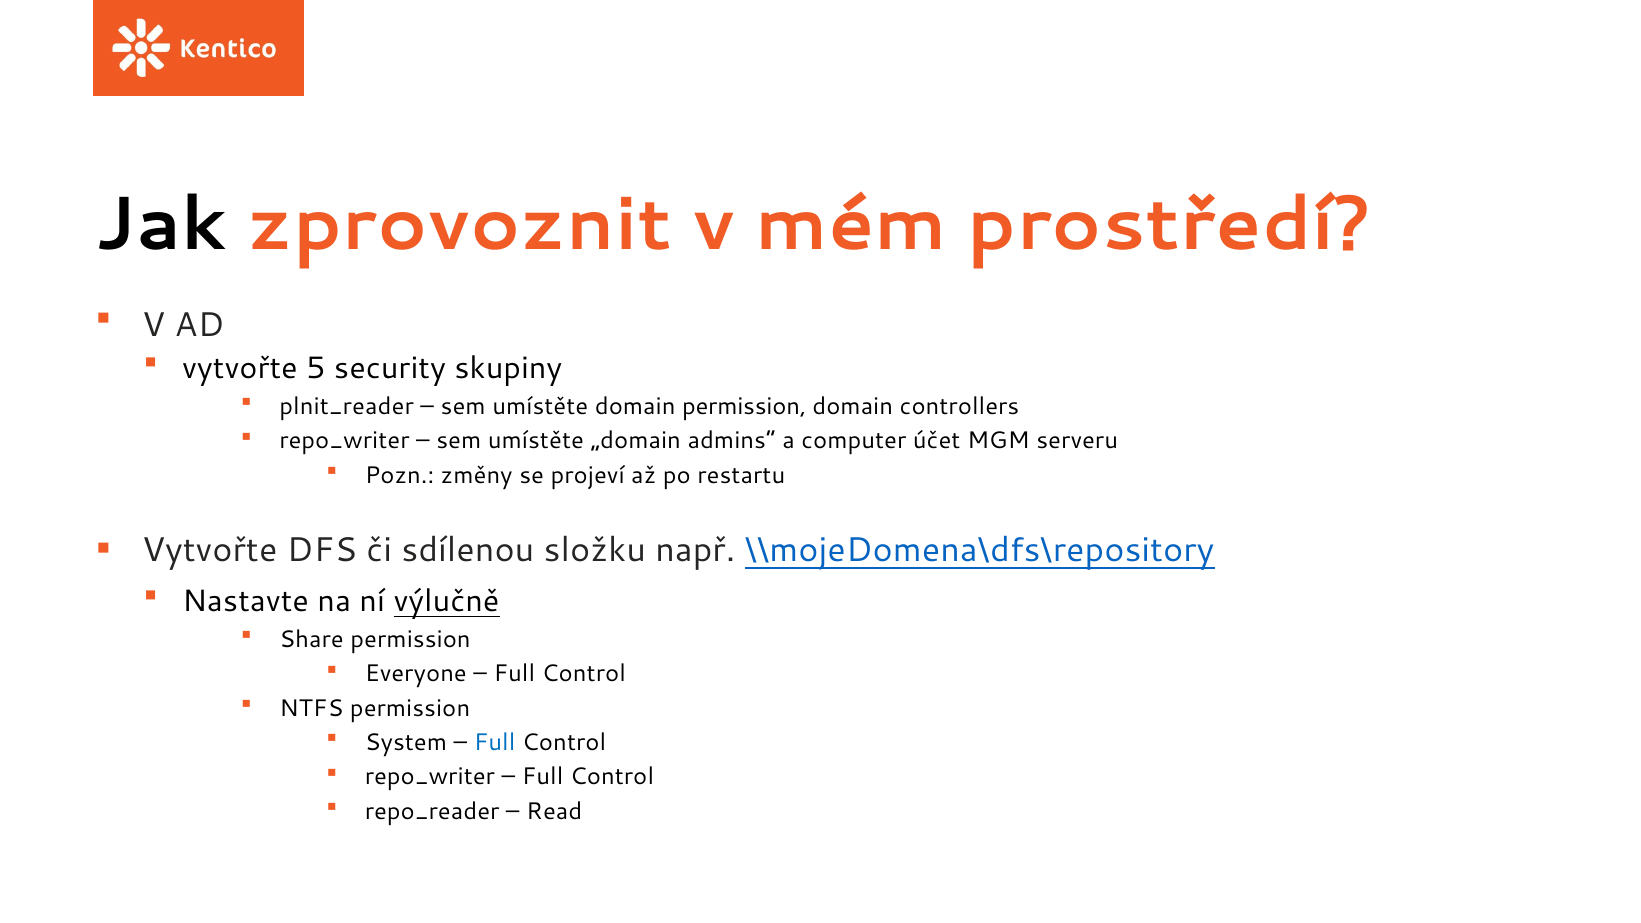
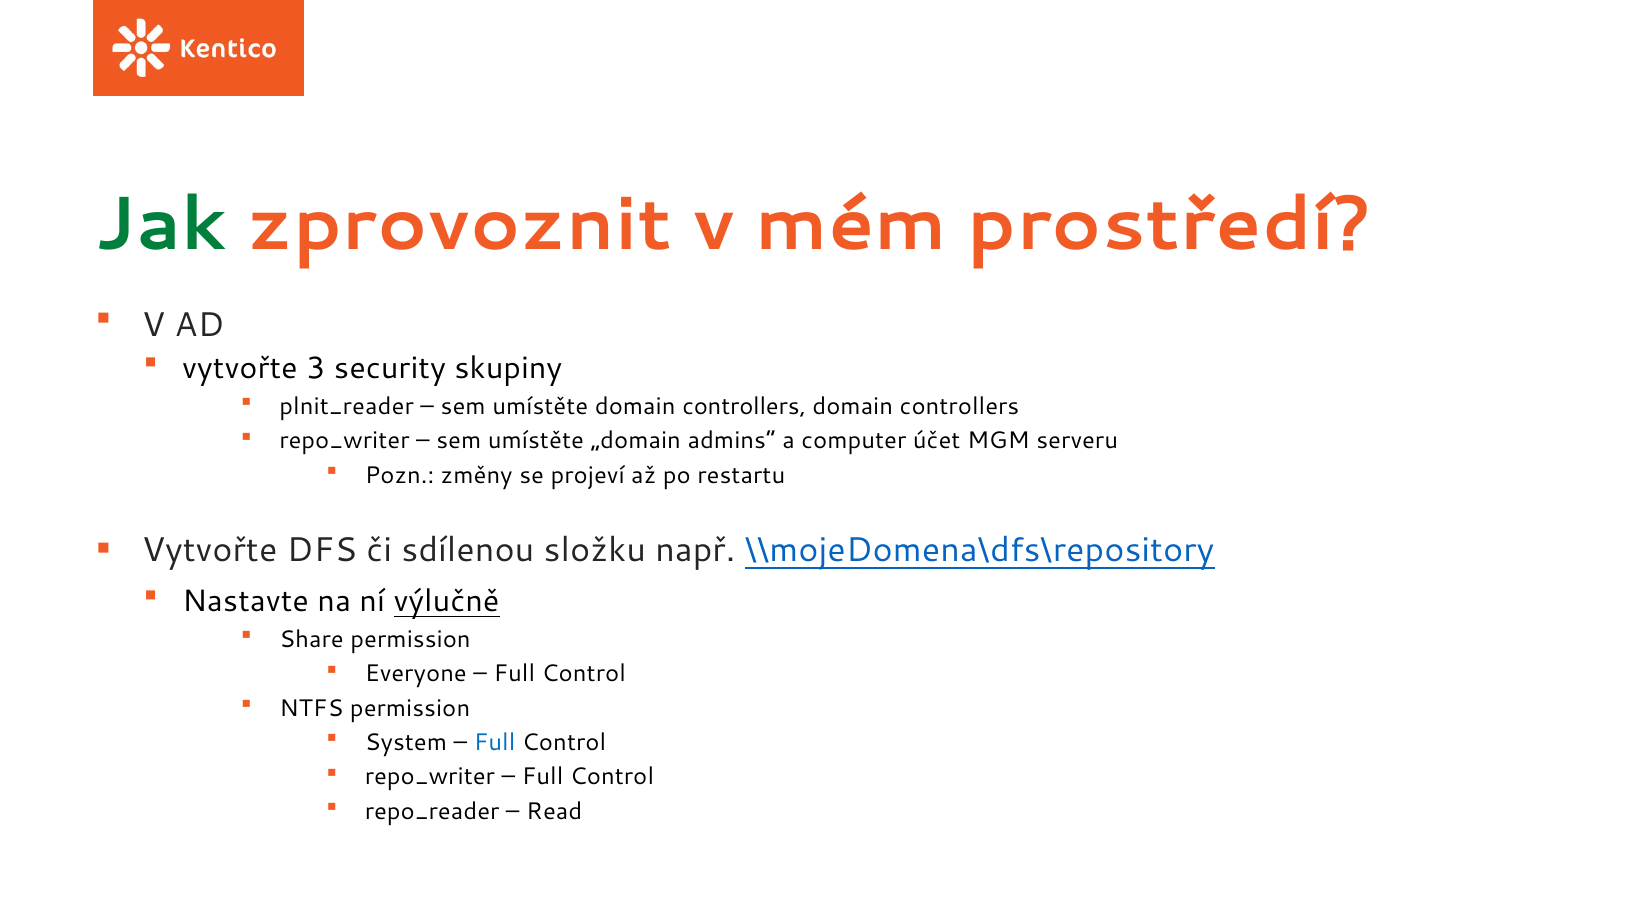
Jak colour: black -> green (161, 225)
5: 5 -> 3 (316, 368)
umístěte domain permission: permission -> controllers (744, 406)
